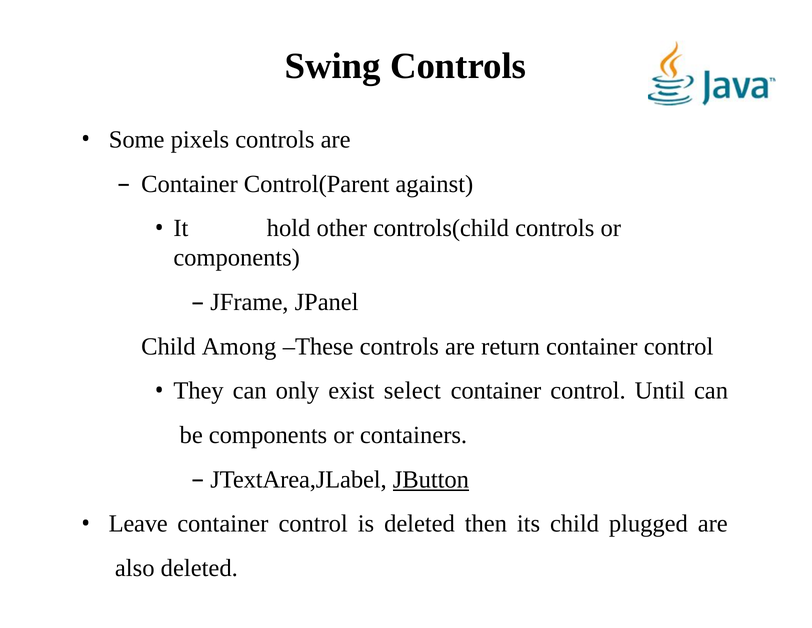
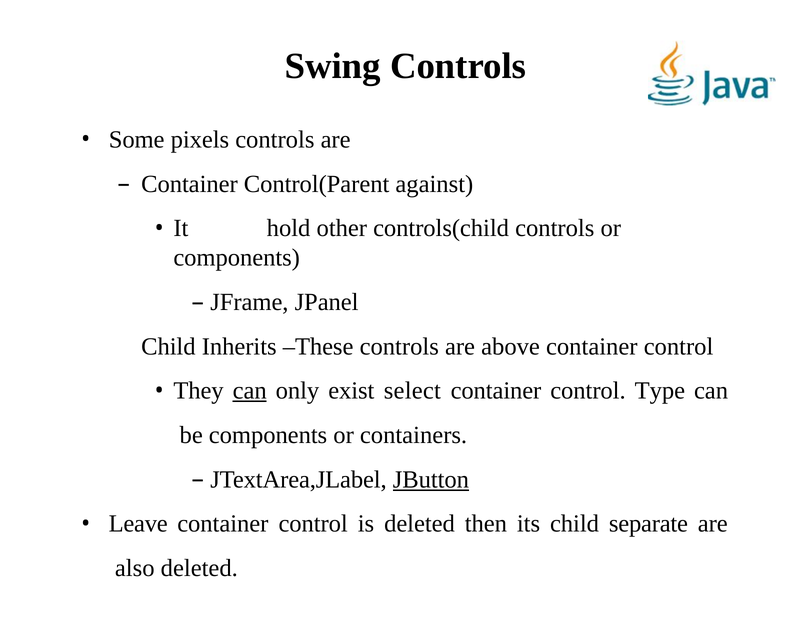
Among: Among -> Inherits (239, 346)
return: return -> above (511, 346)
can underline: none -> present (250, 390)
Until: Until -> Type (660, 390)
plugged: plugged -> separate (648, 523)
